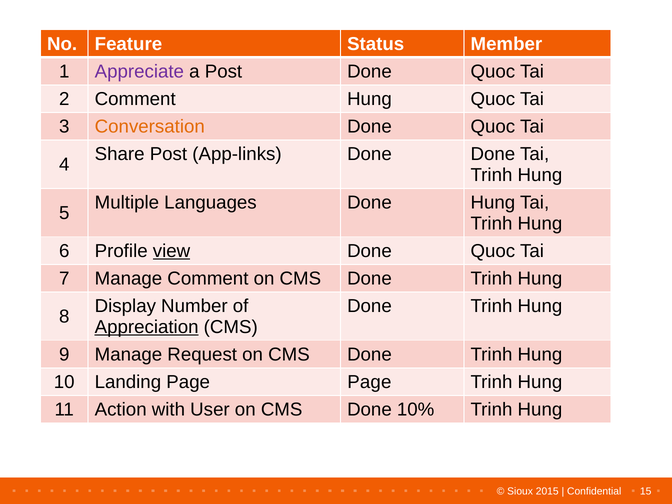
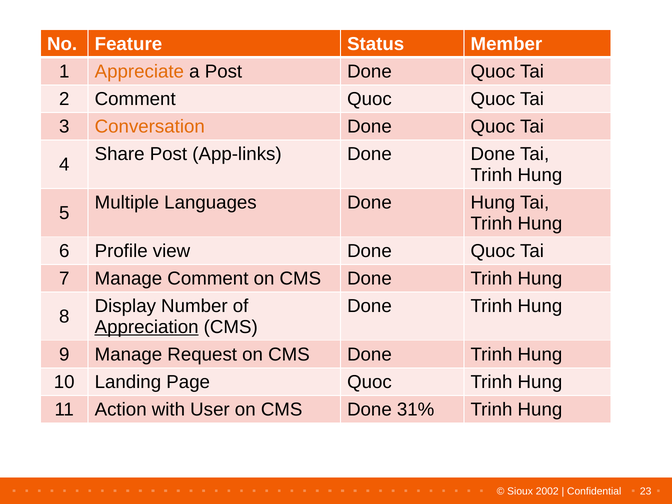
Appreciate colour: purple -> orange (139, 71)
Comment Hung: Hung -> Quoc (369, 99)
view underline: present -> none (172, 251)
Page Page: Page -> Quoc (369, 382)
10%: 10% -> 31% (416, 410)
2015: 2015 -> 2002 (547, 491)
15: 15 -> 23 (646, 491)
